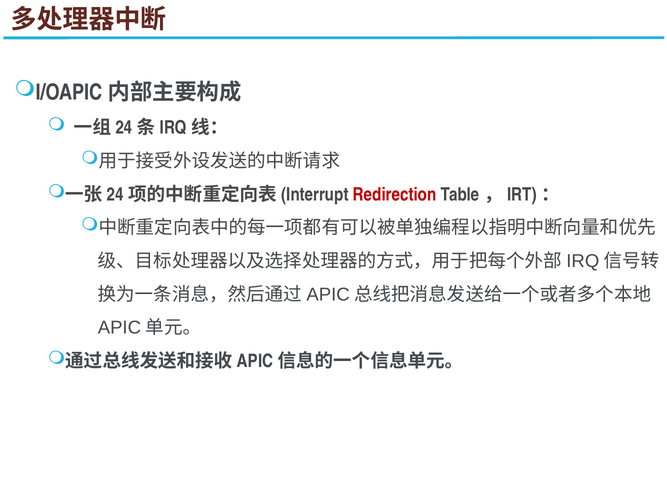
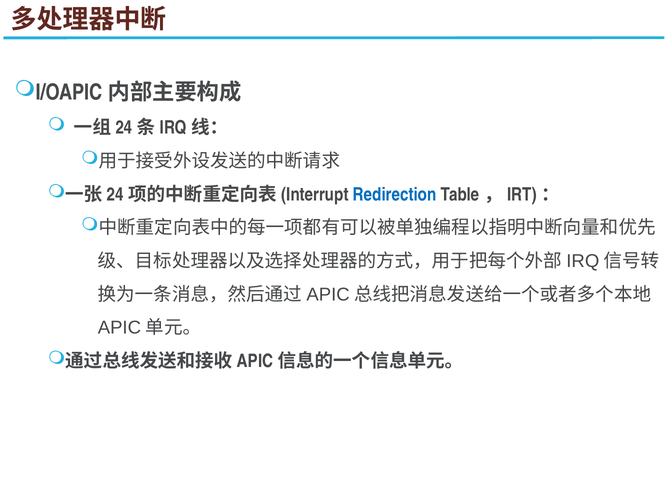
Redirection colour: red -> blue (395, 195)
